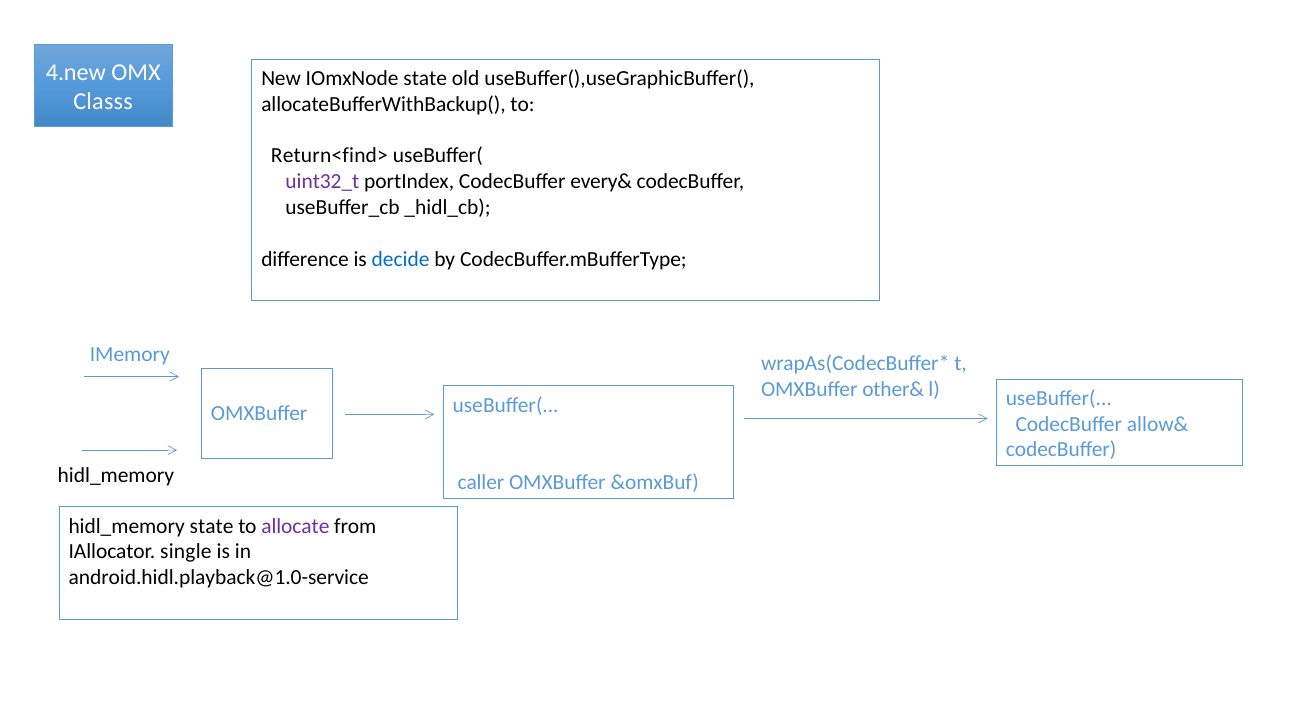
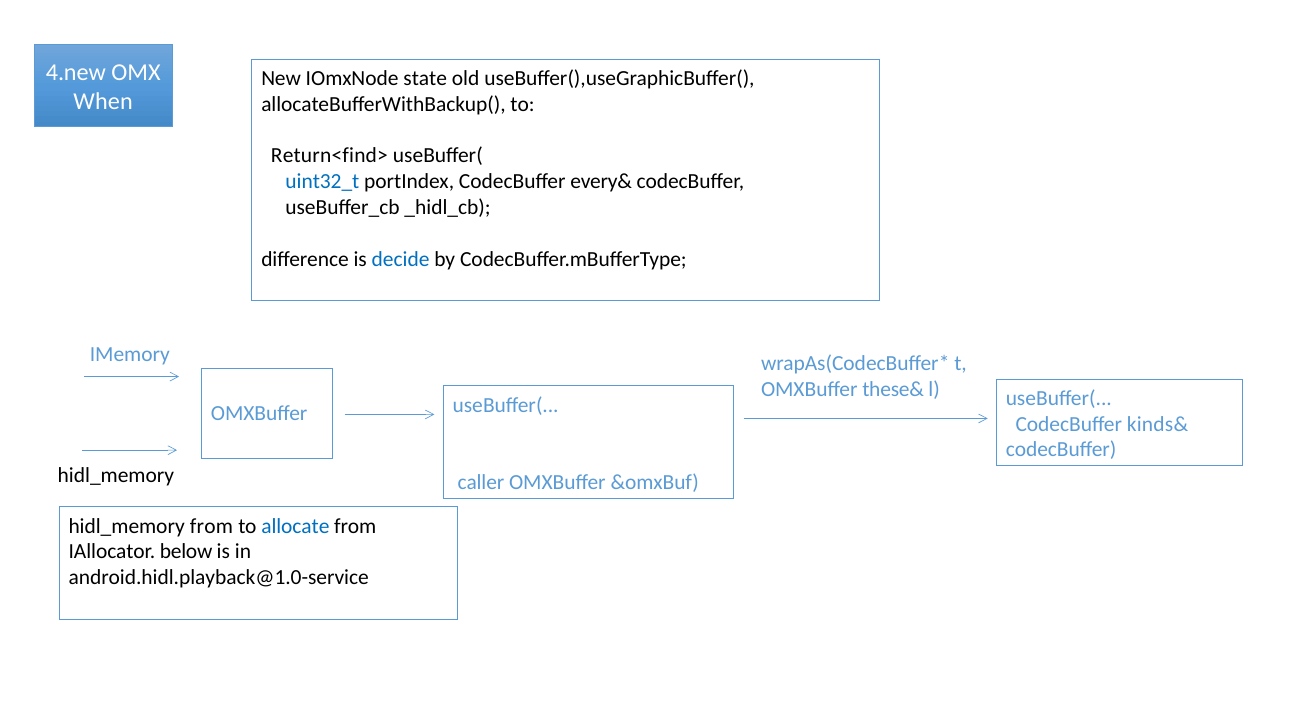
Classs: Classs -> When (103, 102)
uint32_t colour: purple -> blue (322, 182)
other&: other& -> these& (893, 389)
allow&: allow& -> kinds& (1158, 424)
hidl_memory state: state -> from (211, 526)
allocate colour: purple -> blue (295, 526)
single: single -> below (186, 552)
